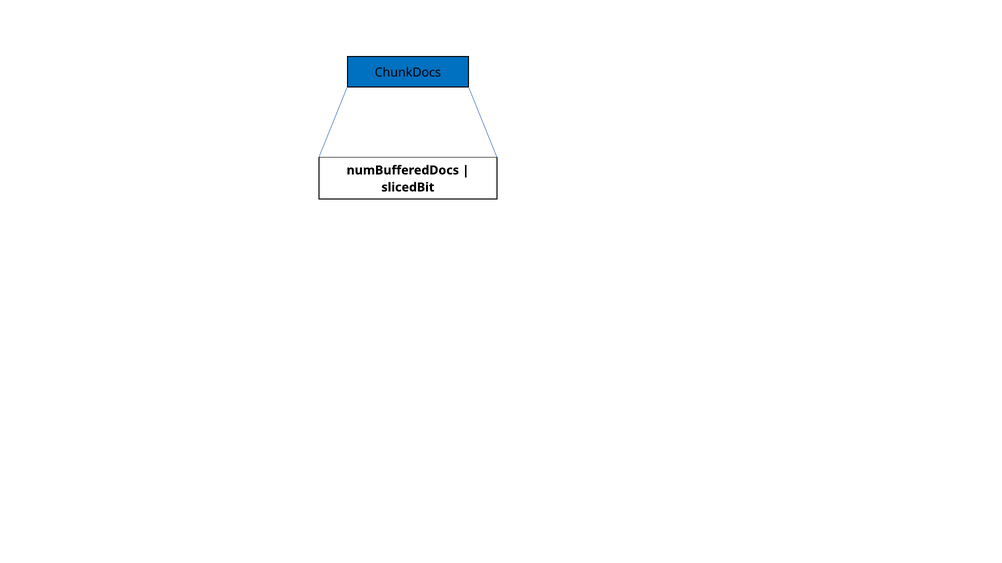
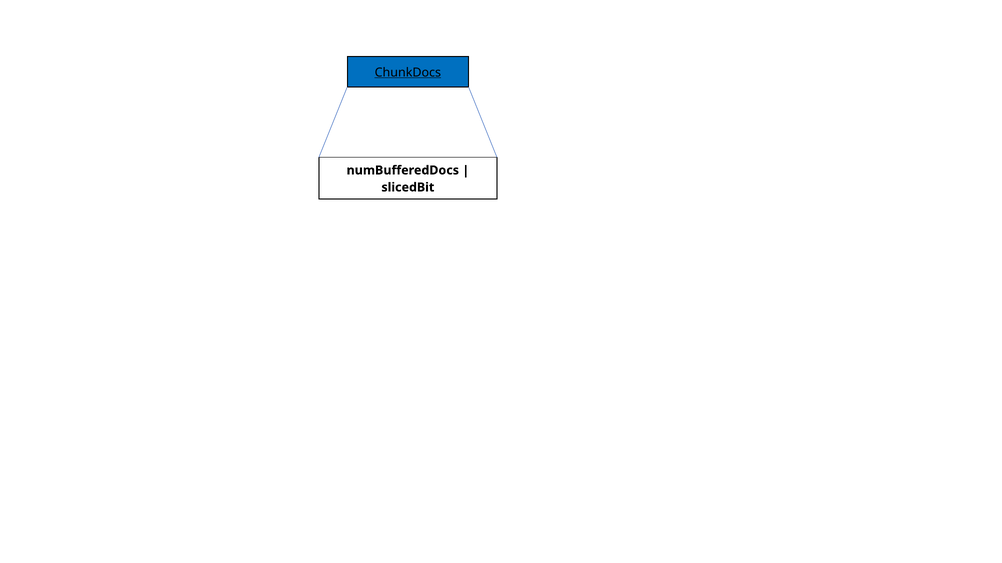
ChunkDocs underline: none -> present (408, 72)
